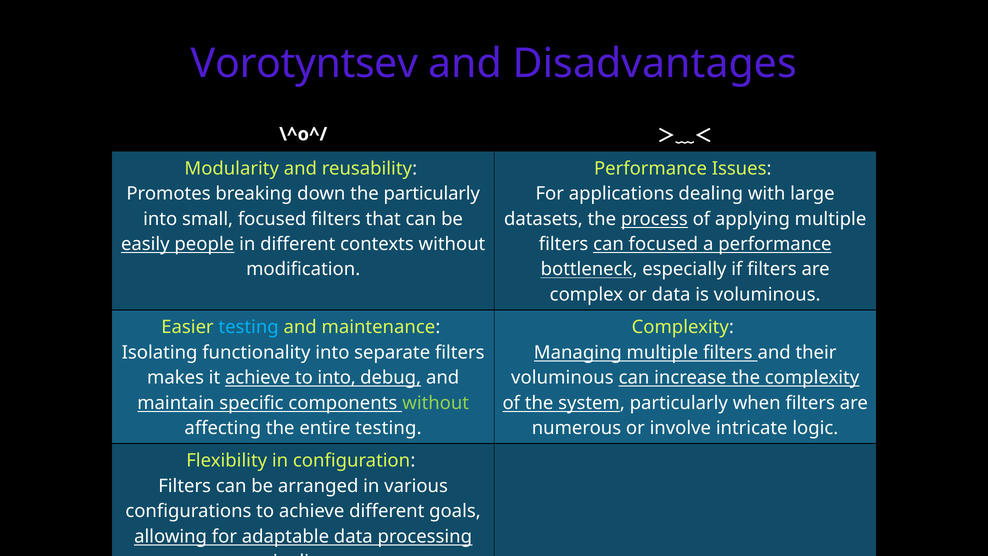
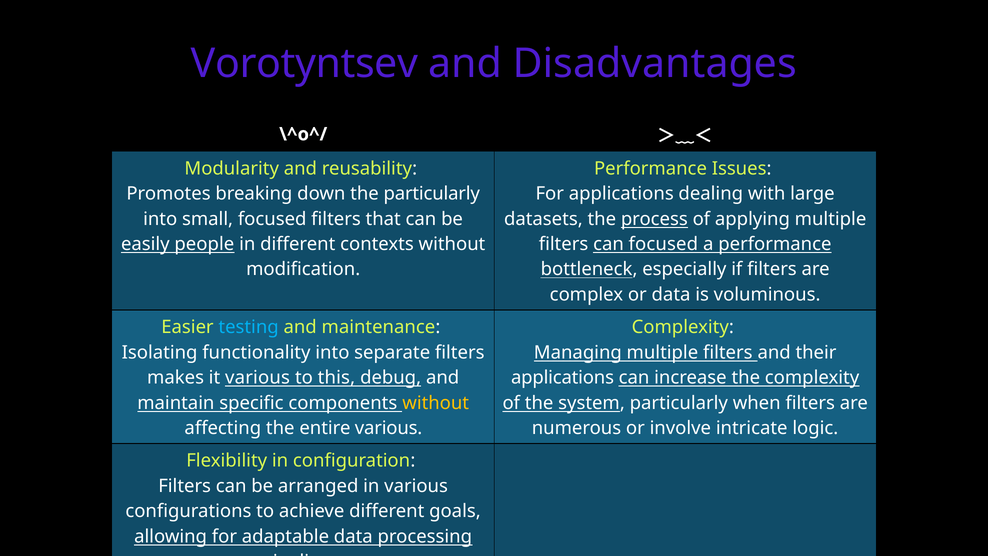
it achieve: achieve -> various (258, 378)
to into: into -> this (336, 378)
voluminous: voluminous -> applications (563, 378)
without colour: light green -> yellow (436, 403)
entire testing: testing -> various (389, 428)
